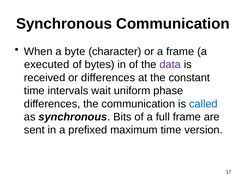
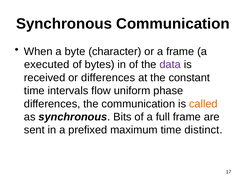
wait: wait -> flow (101, 91)
called colour: blue -> orange (203, 104)
version: version -> distinct (203, 130)
